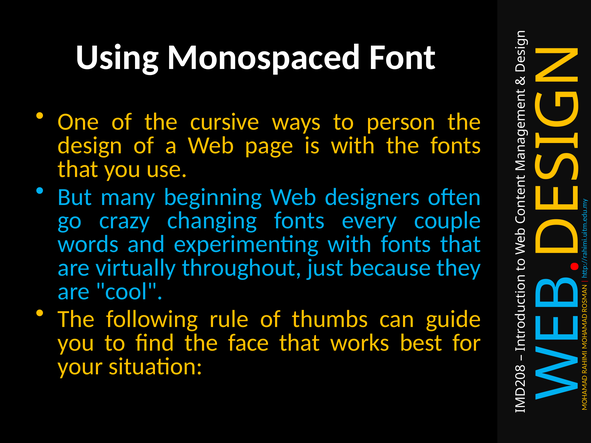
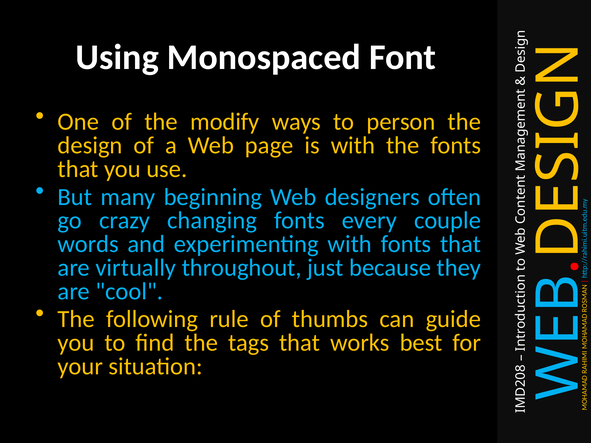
cursive: cursive -> modify (225, 122)
face: face -> tags (249, 343)
